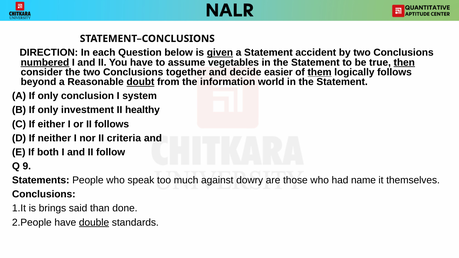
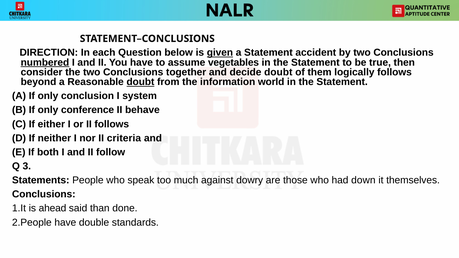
then underline: present -> none (404, 62)
decide easier: easier -> doubt (278, 72)
them underline: present -> none (320, 72)
investment: investment -> conference (88, 110)
healthy: healthy -> behave (142, 110)
9: 9 -> 3 (27, 166)
name: name -> down (363, 180)
brings: brings -> ahead (53, 208)
double underline: present -> none (94, 223)
